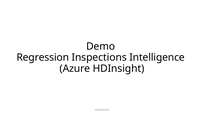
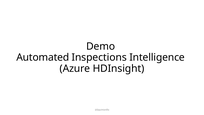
Regression: Regression -> Automated (43, 57)
